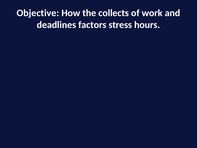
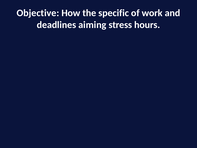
collects: collects -> specific (114, 13)
factors: factors -> aiming (92, 25)
